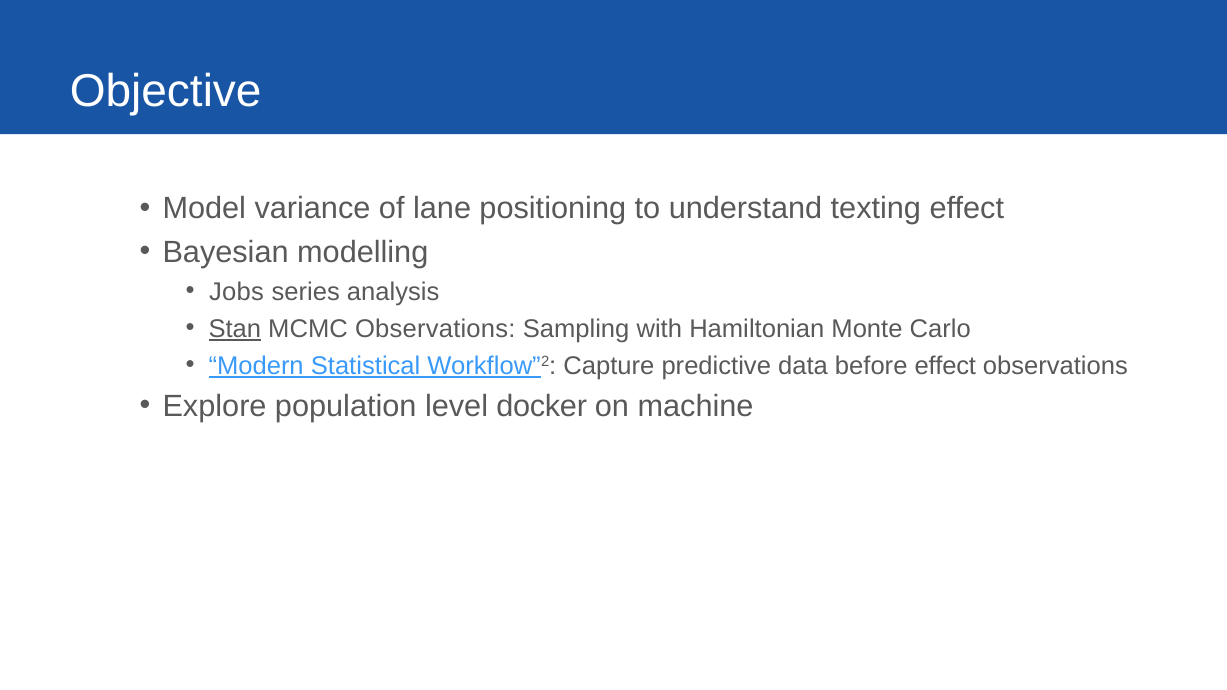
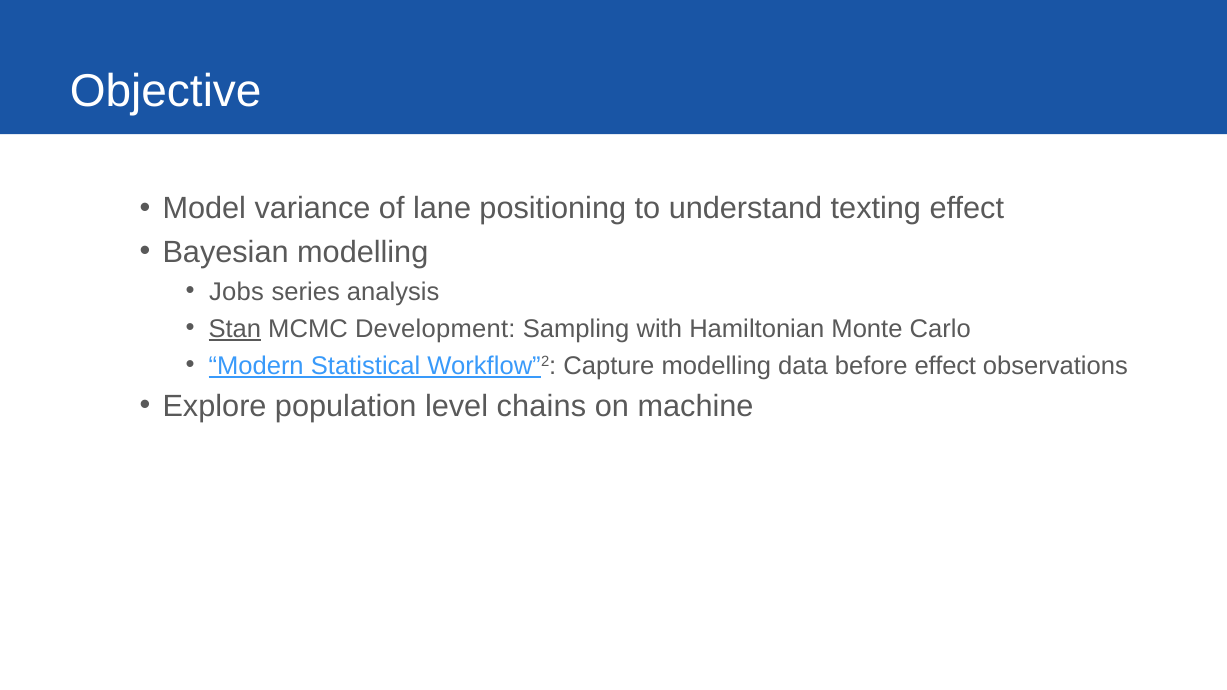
MCMC Observations: Observations -> Development (435, 329)
Capture predictive: predictive -> modelling (716, 366)
docker: docker -> chains (541, 406)
